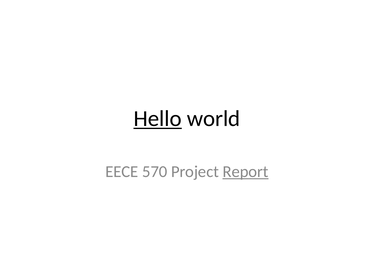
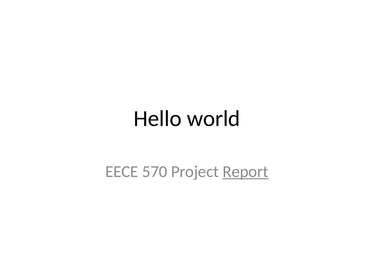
Hello underline: present -> none (158, 119)
